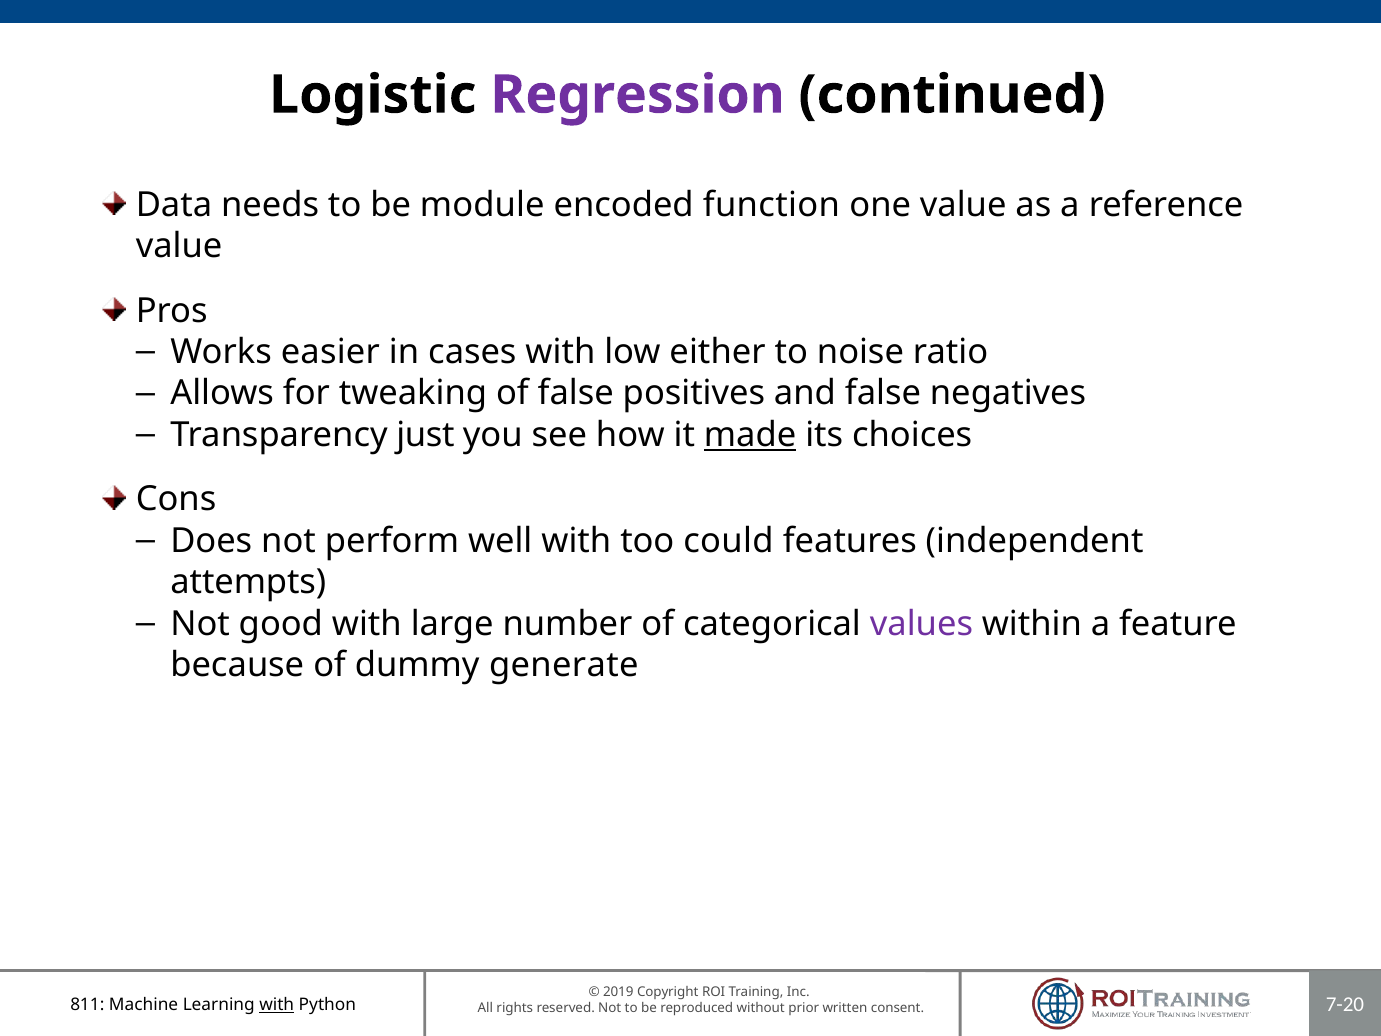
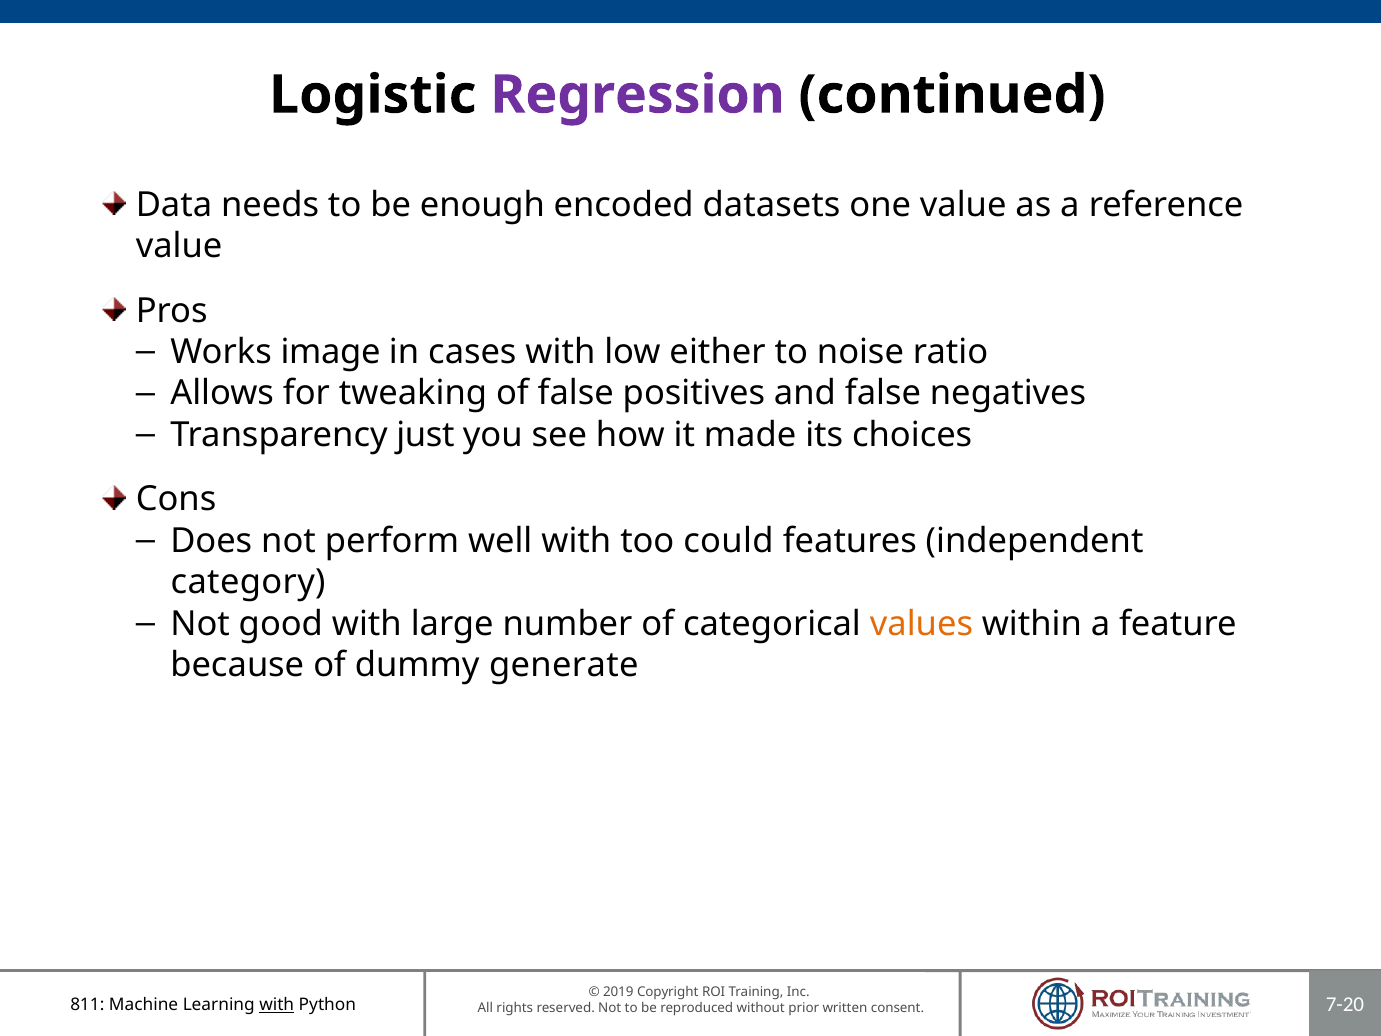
module: module -> enough (482, 205)
function: function -> datasets (772, 205)
easier: easier -> image (331, 352)
made underline: present -> none (750, 435)
attempts: attempts -> category (248, 582)
values colour: purple -> orange (921, 624)
